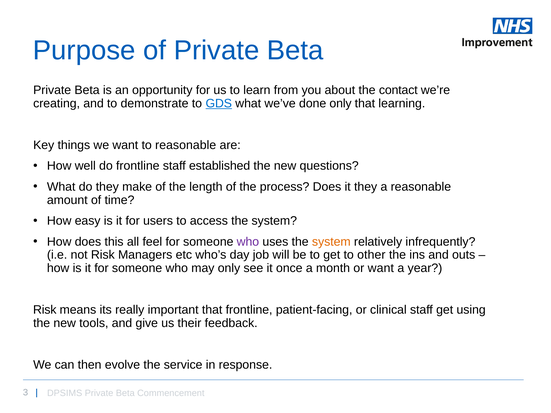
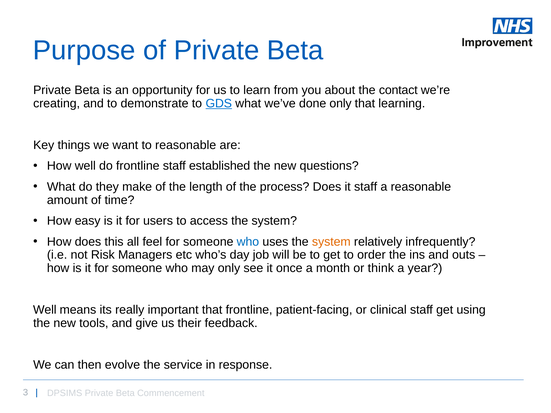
it they: they -> staff (366, 187)
who colour: purple -> blue (248, 242)
other: other -> order (371, 255)
or want: want -> think (381, 268)
Risk: Risk -> Well (45, 310)
